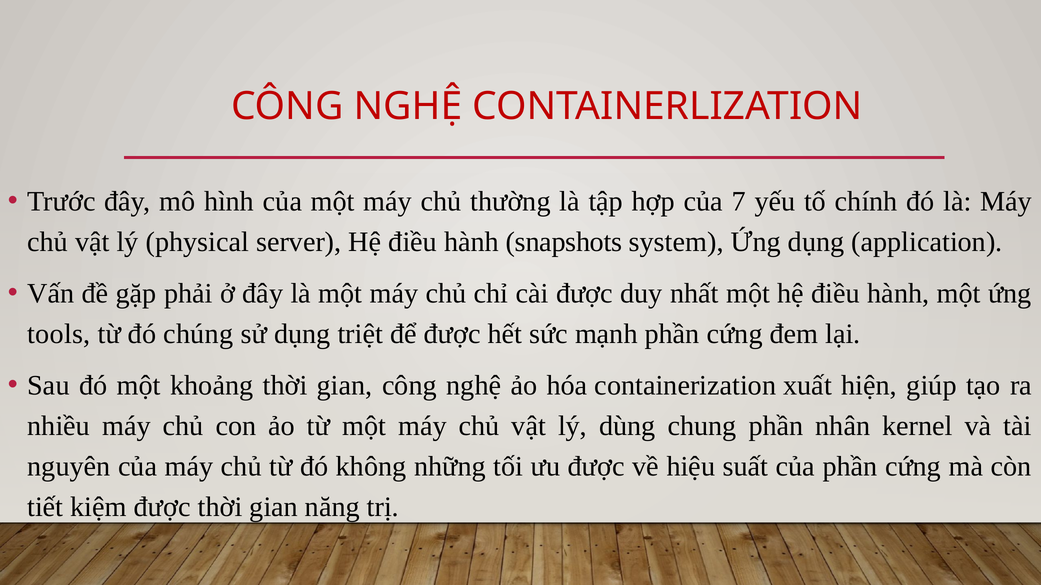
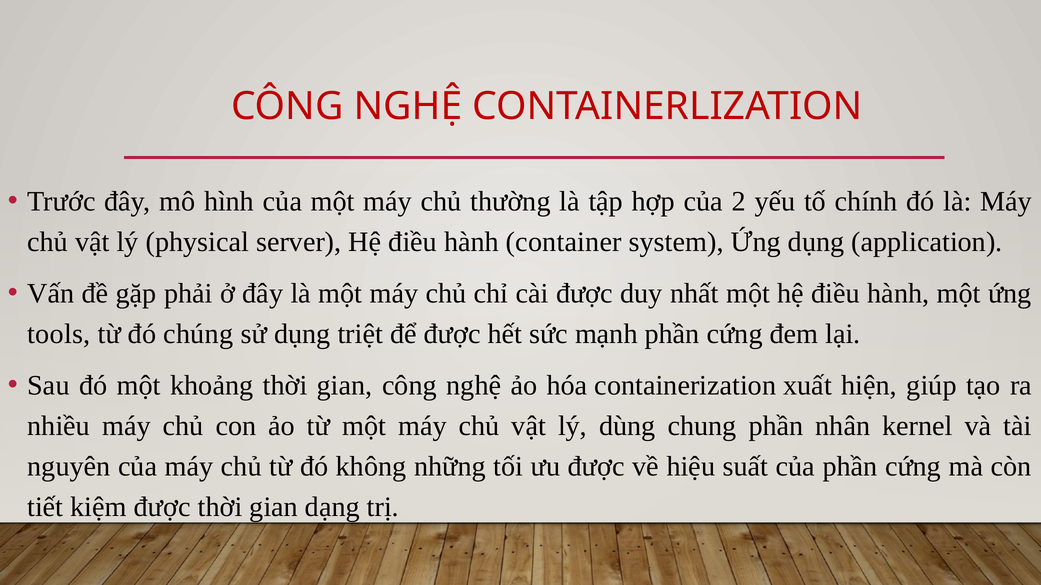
7: 7 -> 2 (739, 202)
snapshots: snapshots -> container (564, 242)
năng: năng -> dạng (332, 507)
